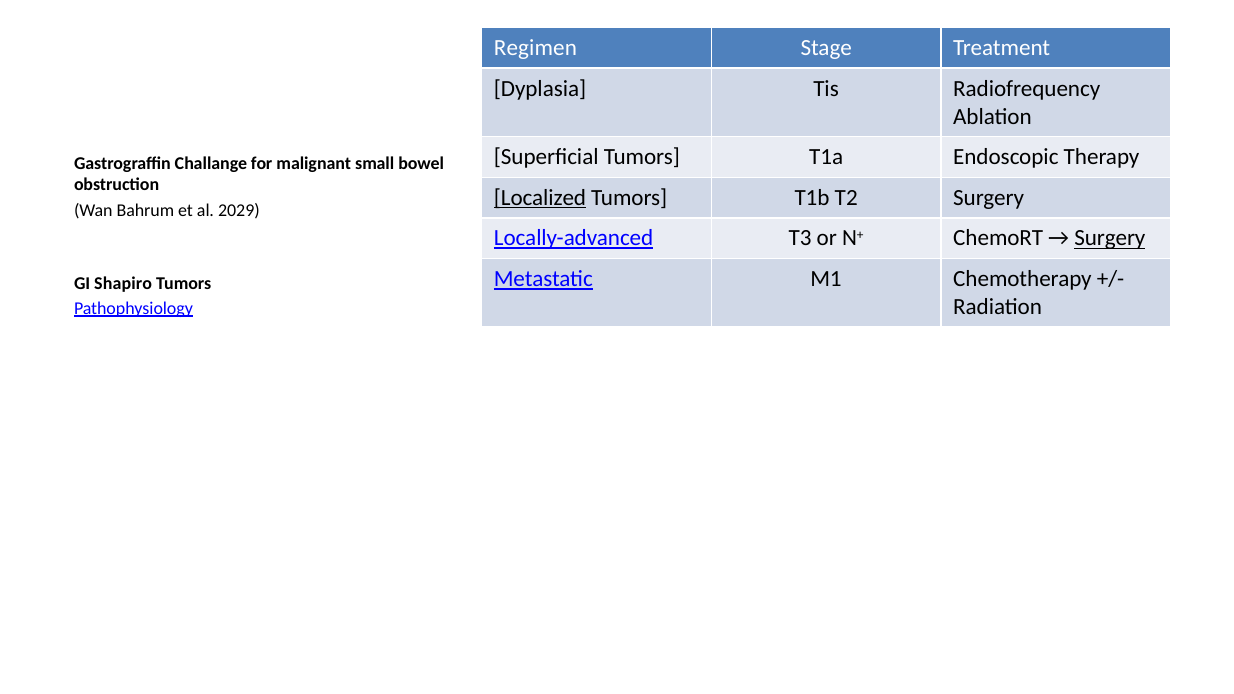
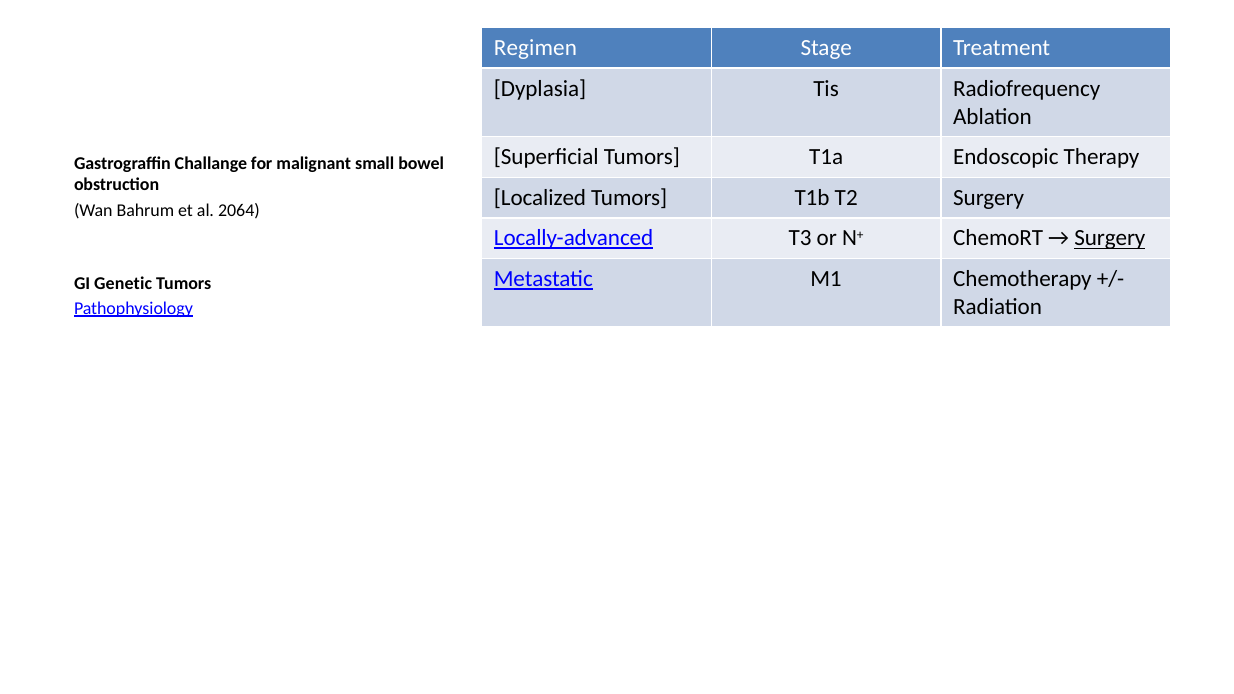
Localized underline: present -> none (540, 198)
2029: 2029 -> 2064 (239, 210)
Shapiro: Shapiro -> Genetic (123, 283)
